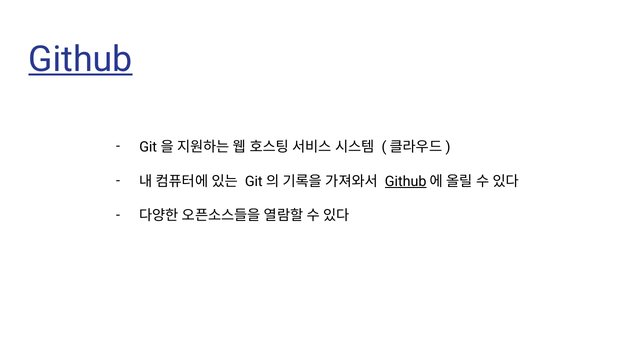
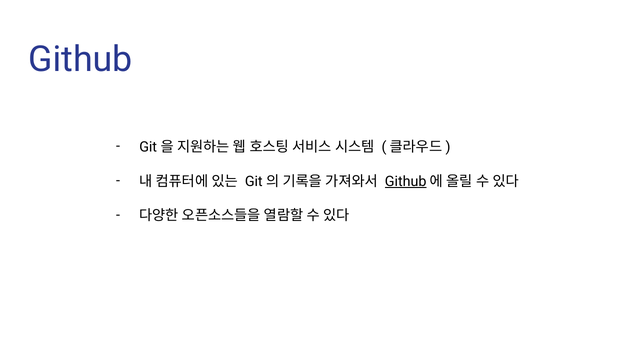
Github underline: present -> none (80, 59)
